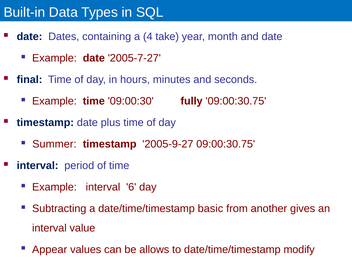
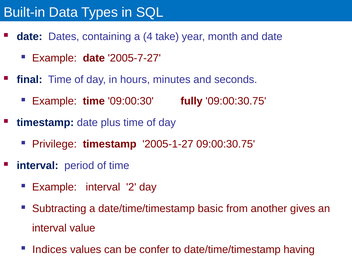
Summer: Summer -> Privilege (54, 144)
2005-9-27: 2005-9-27 -> 2005-1-27 (168, 144)
6: 6 -> 2 (131, 187)
Appear: Appear -> Indices (50, 249)
allows: allows -> confer (154, 249)
modify: modify -> having (299, 249)
